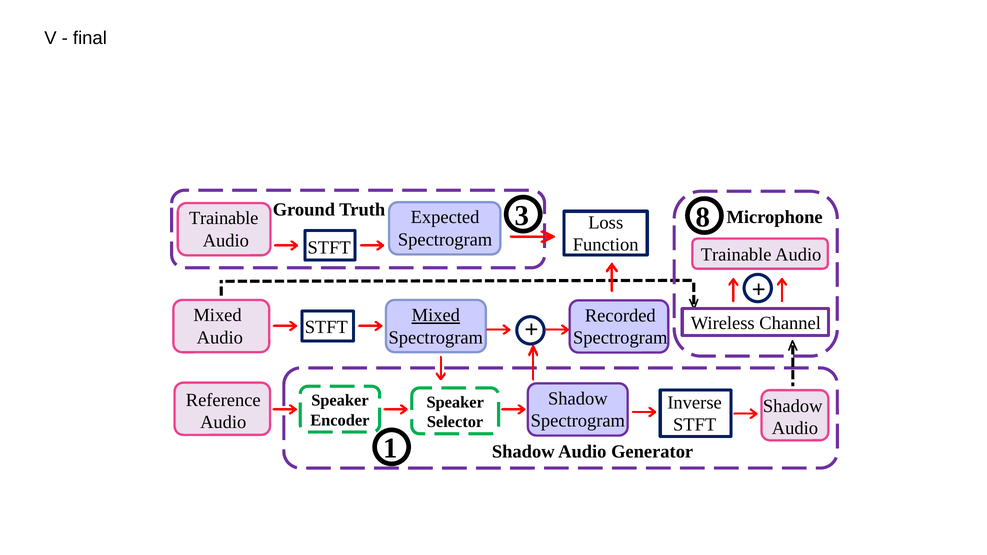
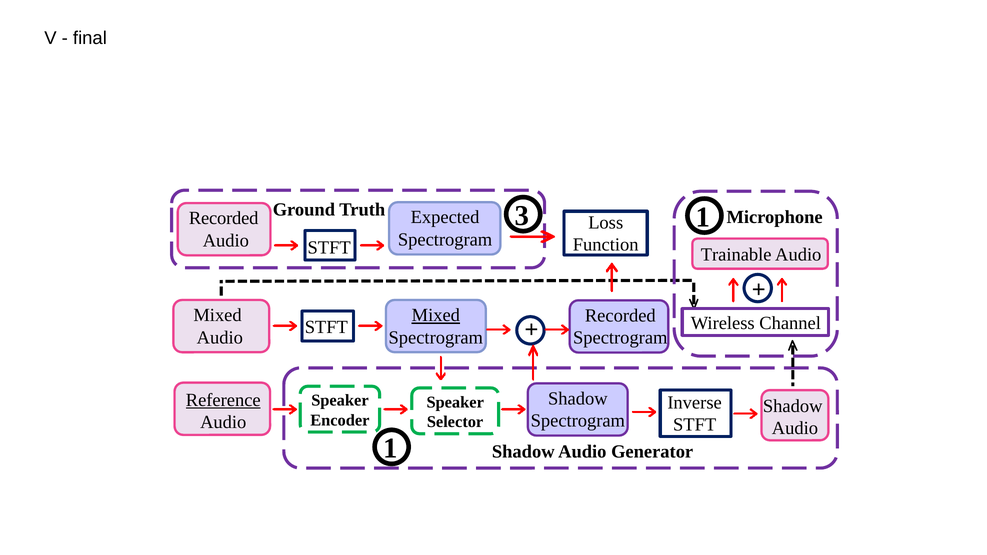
3 8: 8 -> 1 (703, 217)
Trainable: Trainable -> Recorded (224, 218)
Reference underline: none -> present (223, 400)
